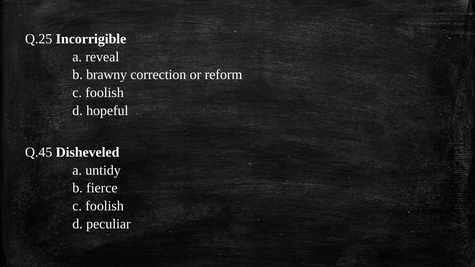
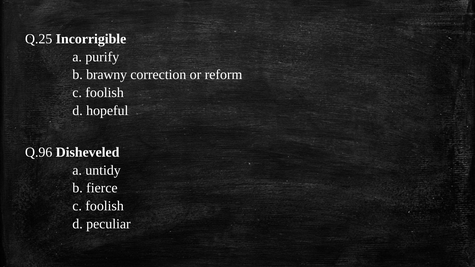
reveal: reveal -> purify (102, 57)
Q.45: Q.45 -> Q.96 (39, 152)
